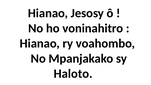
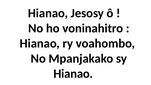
Haloto: Haloto -> Hianao (73, 74)
